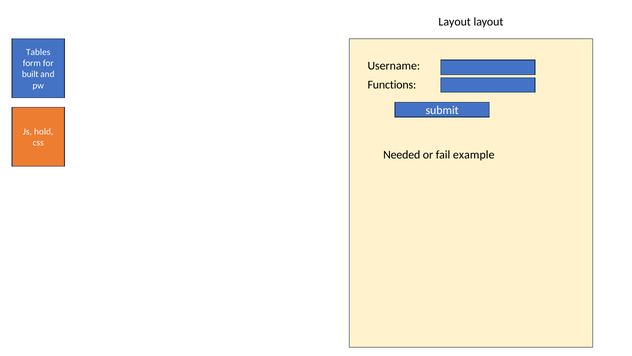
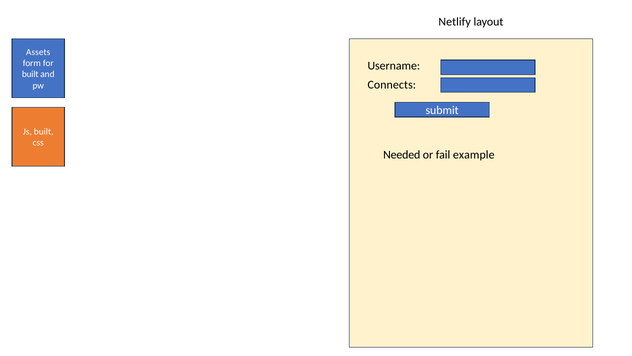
Layout: Layout -> Netlify (455, 22)
Tables: Tables -> Assets (38, 52)
Functions: Functions -> Connects (392, 85)
Js hold: hold -> built (44, 132)
